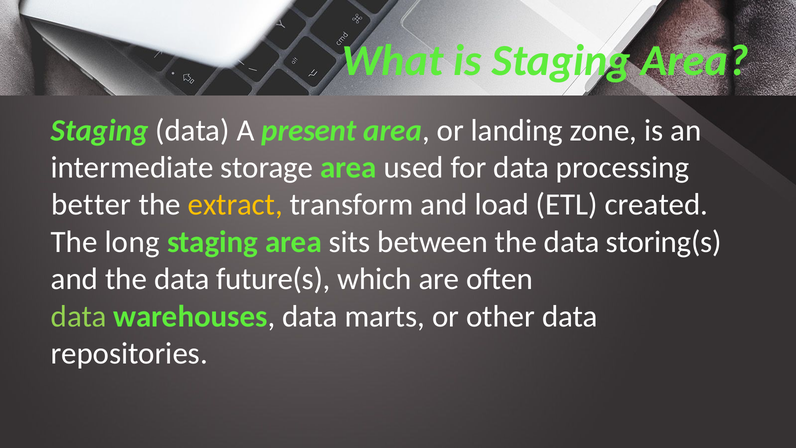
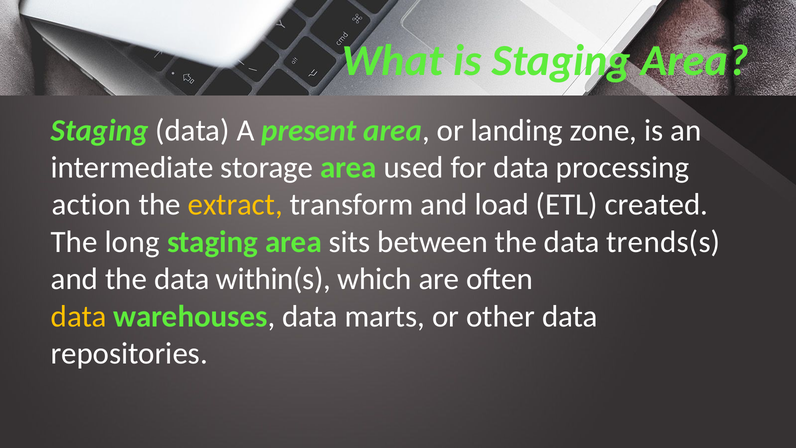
better: better -> action (91, 205)
storing(s: storing(s -> trends(s (663, 242)
future(s: future(s -> within(s (273, 279)
data colour: light green -> yellow (79, 316)
